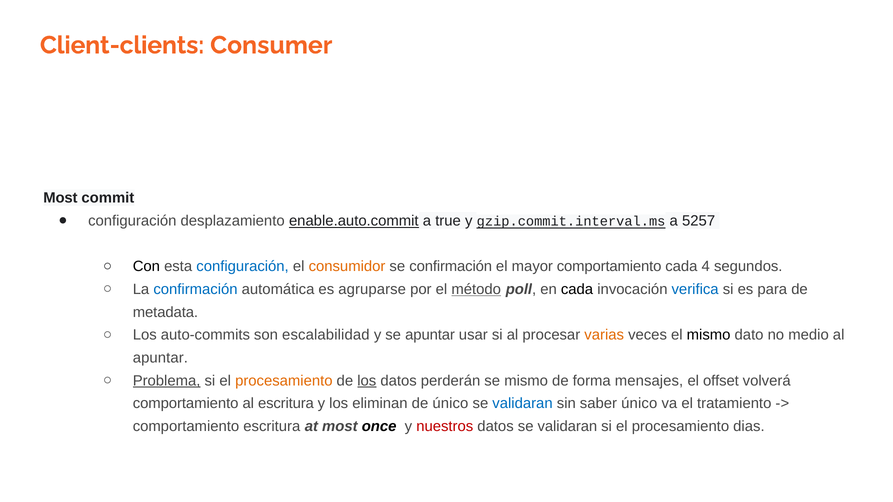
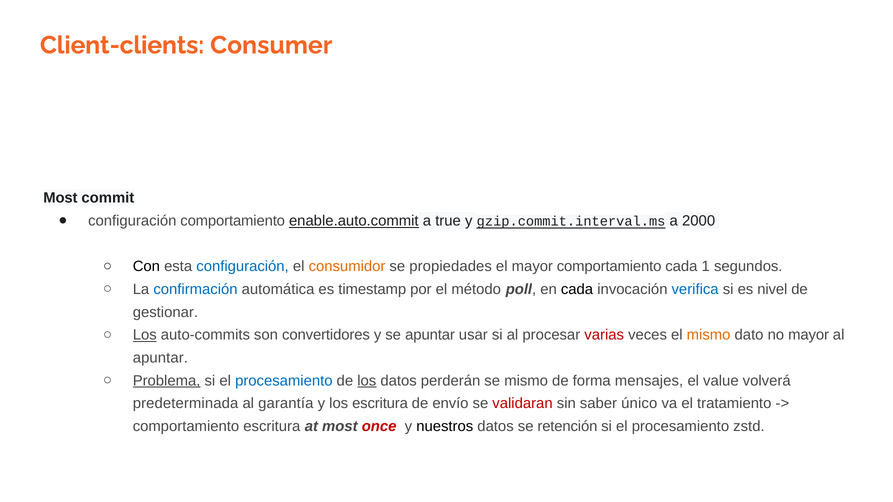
configuración desplazamiento: desplazamiento -> comportamiento (233, 221)
5257: 5257 -> 2000 (699, 221)
se confirmación: confirmación -> propiedades (451, 267)
4: 4 -> 1 (706, 267)
agruparse: agruparse -> timestamp (372, 290)
método underline: present -> none (476, 290)
para: para -> nivel (772, 290)
metadata: metadata -> gestionar (165, 312)
Los underline: none -> present (145, 335)
escalabilidad: escalabilidad -> convertidores (326, 335)
varias colour: orange -> red (604, 335)
mismo colour: black -> orange (709, 335)
no medio: medio -> mayor (809, 335)
procesamiento colour: orange -> blue (284, 381)
offset: offset -> value (721, 381)
comportamiento: comportamiento -> predeterminada (186, 404)
al escritura: escritura -> garantía (286, 404)
los eliminan: eliminan -> escritura (380, 404)
de único: único -> envío (450, 404)
validaran colour: blue -> red (523, 404)
once colour: black -> red (379, 427)
nuestros colour: red -> black (445, 427)
datos se validaran: validaran -> retención (567, 427)
dias: dias -> zstd (749, 427)
